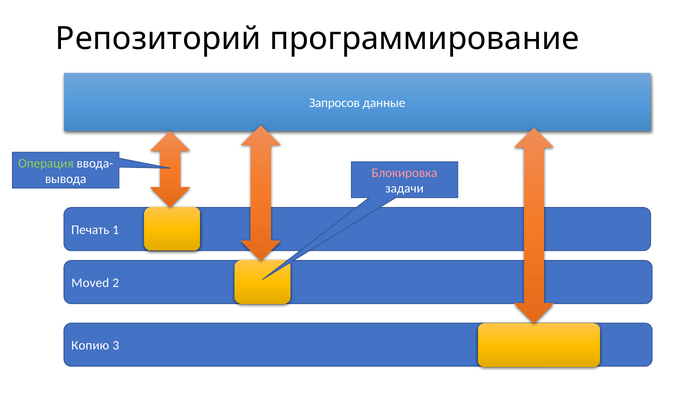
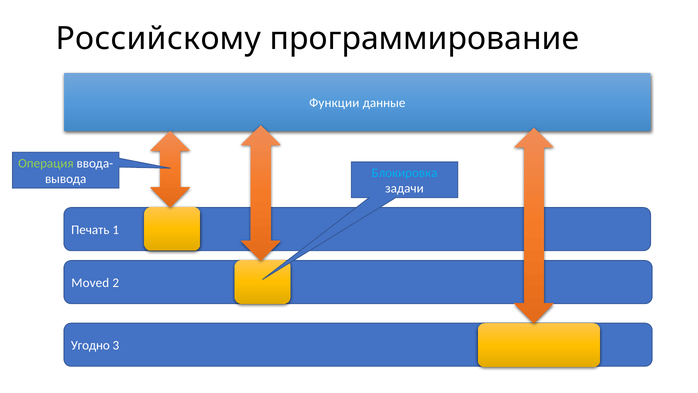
Репозиторий: Репозиторий -> Российскому (158, 38)
Запросов: Запросов -> Функции (334, 103)
Блокировка colour: pink -> light blue (405, 173)
Копию: Копию -> Угодно (90, 345)
